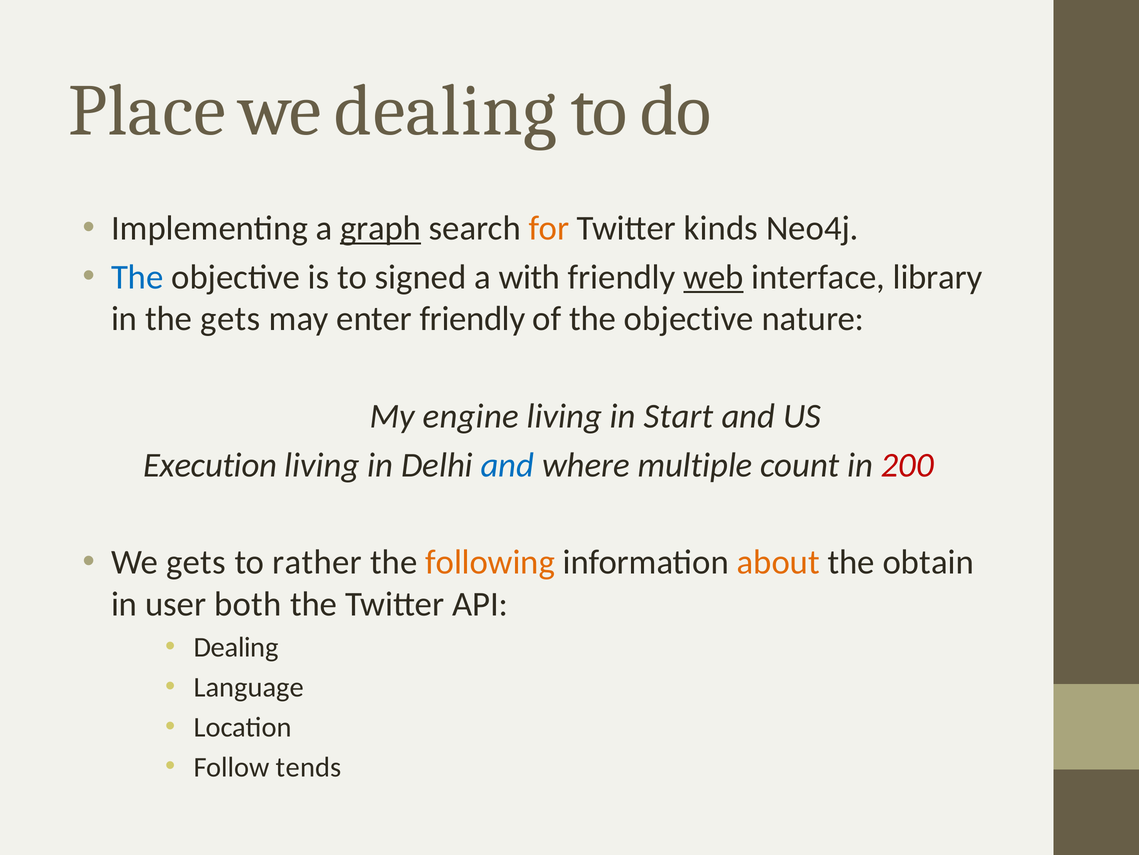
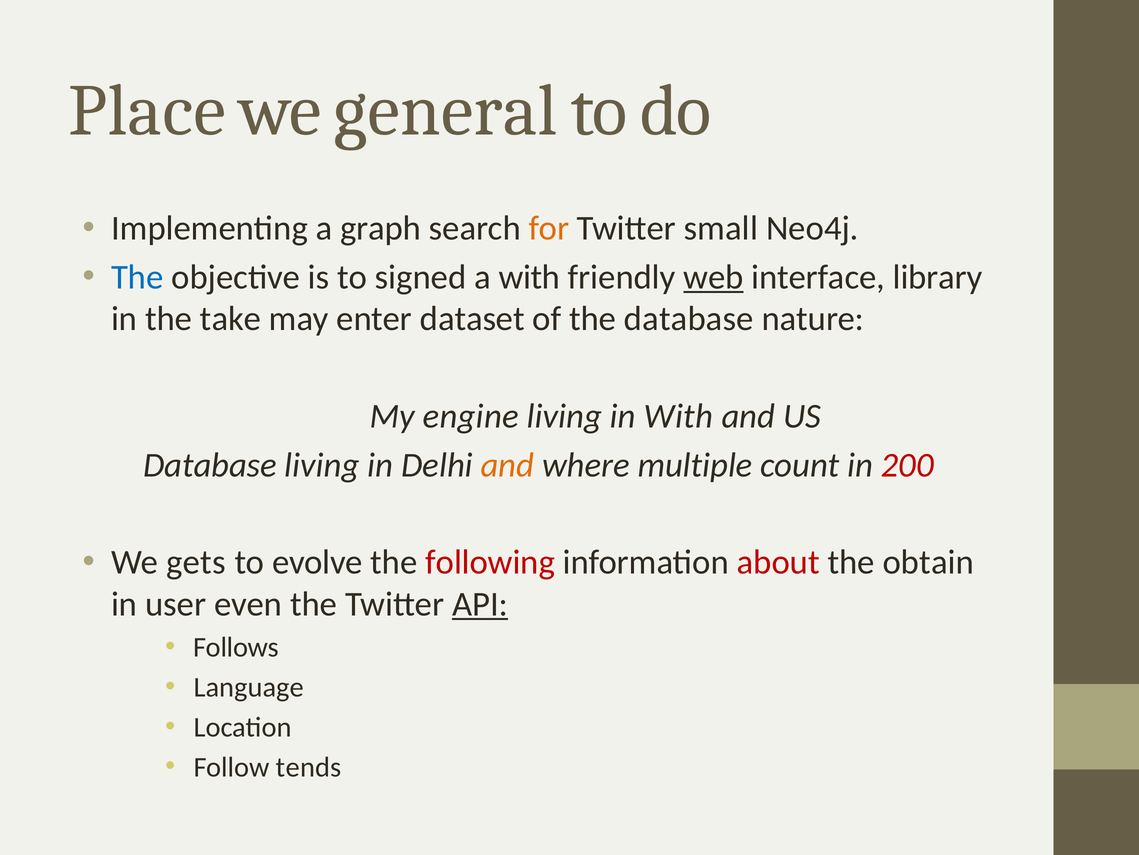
we dealing: dealing -> general (446, 110)
graph underline: present -> none (381, 228)
kinds: kinds -> small (721, 228)
the gets: gets -> take (231, 319)
enter friendly: friendly -> dataset (472, 319)
of the objective: objective -> database (689, 319)
in Start: Start -> With (679, 416)
Execution: Execution -> Database (210, 465)
and colour: blue -> orange (507, 465)
rather: rather -> evolve (317, 562)
following colour: orange -> red (490, 562)
about colour: orange -> red (778, 562)
both: both -> even (248, 604)
API underline: none -> present (480, 604)
Dealing: Dealing -> Follows (236, 647)
